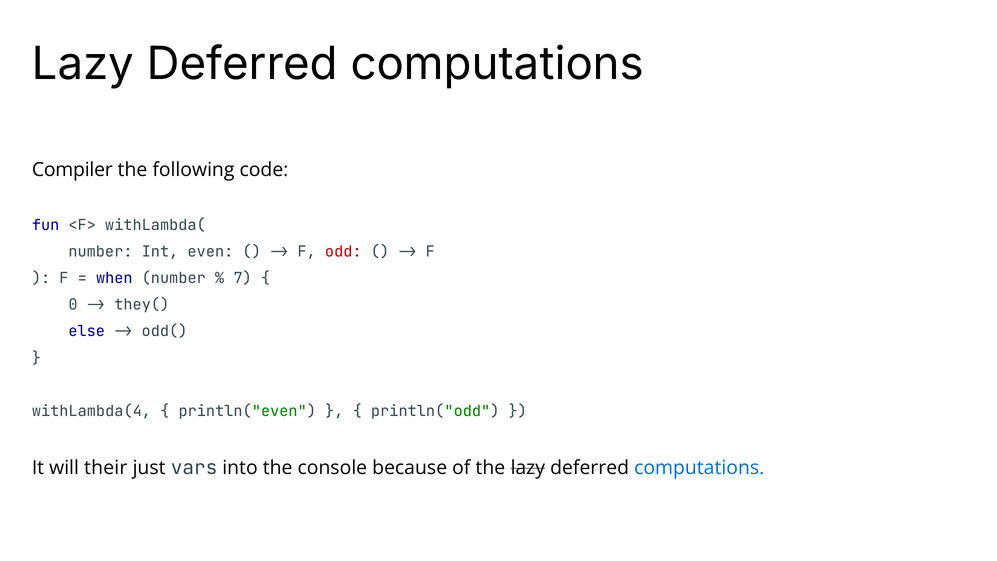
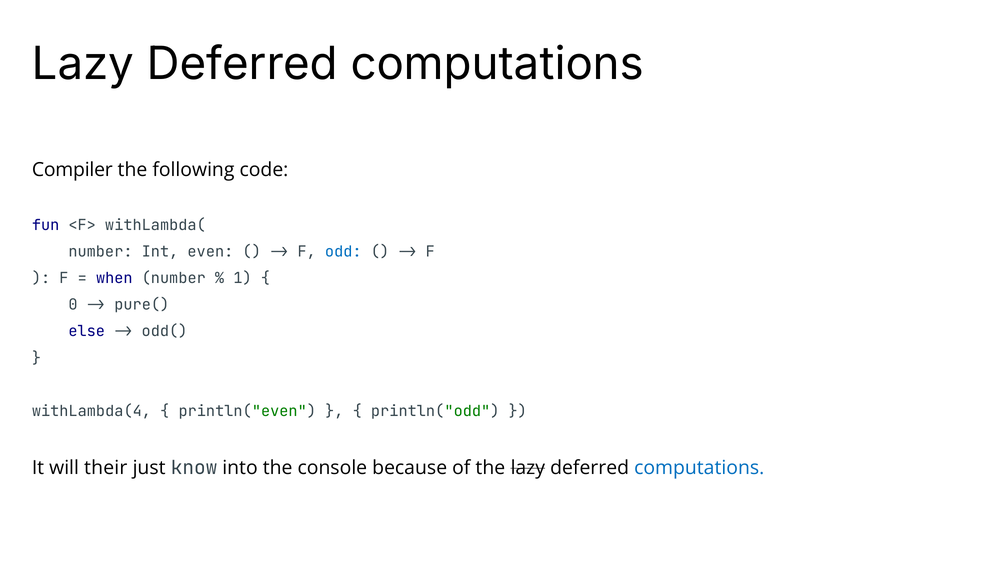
odd colour: red -> blue (343, 252)
7: 7 -> 1 (243, 278)
they(: they( -> pure( (142, 305)
vars: vars -> know (194, 468)
